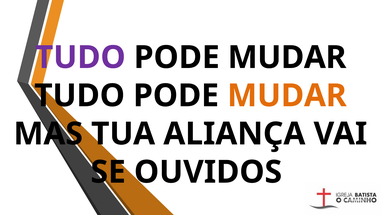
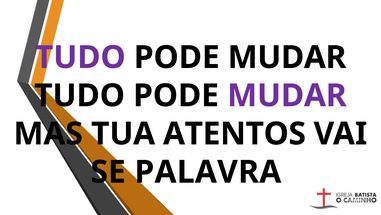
MUDAR colour: orange -> purple (287, 95)
ALIANÇA: ALIANÇA -> ATENTOS (234, 133)
OUVIDOS: OUVIDOS -> PALAVRA (208, 172)
